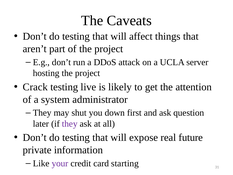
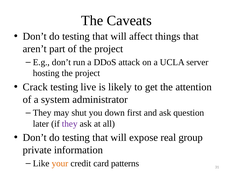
future: future -> group (191, 137)
your colour: purple -> orange (60, 163)
starting: starting -> patterns (125, 163)
